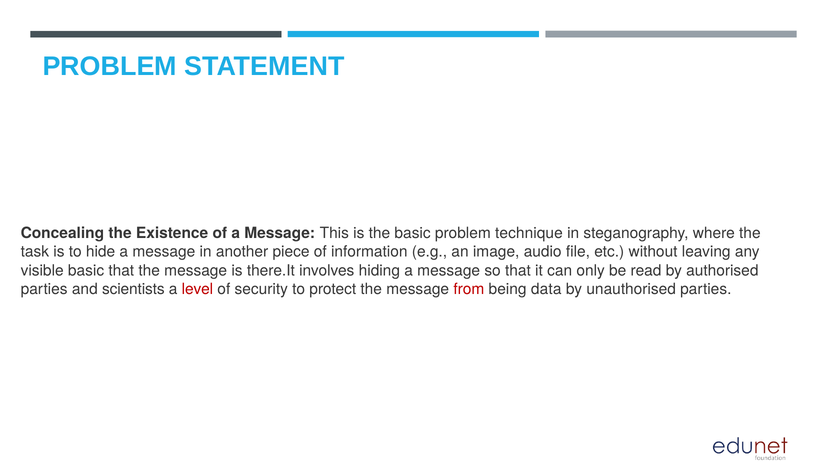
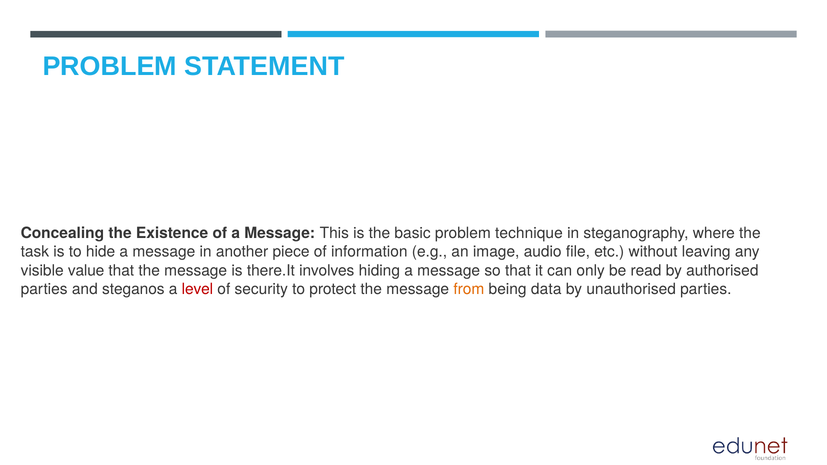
visible basic: basic -> value (86, 271)
scientists: scientists -> steganos (133, 289)
from colour: red -> orange (469, 289)
